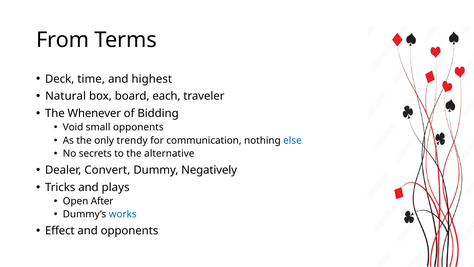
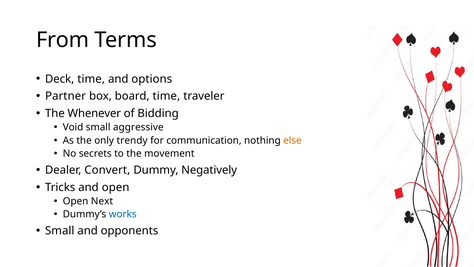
highest: highest -> options (152, 79)
Natural: Natural -> Partner (66, 96)
board each: each -> time (166, 96)
small opponents: opponents -> aggressive (138, 127)
else colour: blue -> orange (292, 140)
alternative: alternative -> movement (169, 153)
and plays: plays -> open (116, 187)
After: After -> Next (102, 201)
Effect: Effect -> Small (60, 230)
